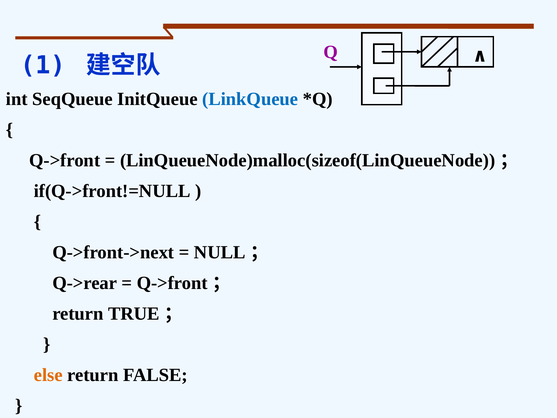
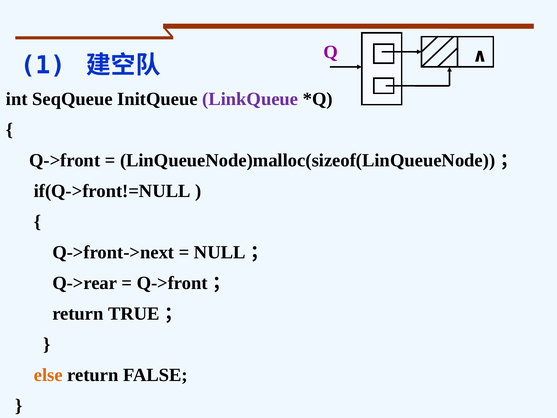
LinkQueue colour: blue -> purple (250, 99)
